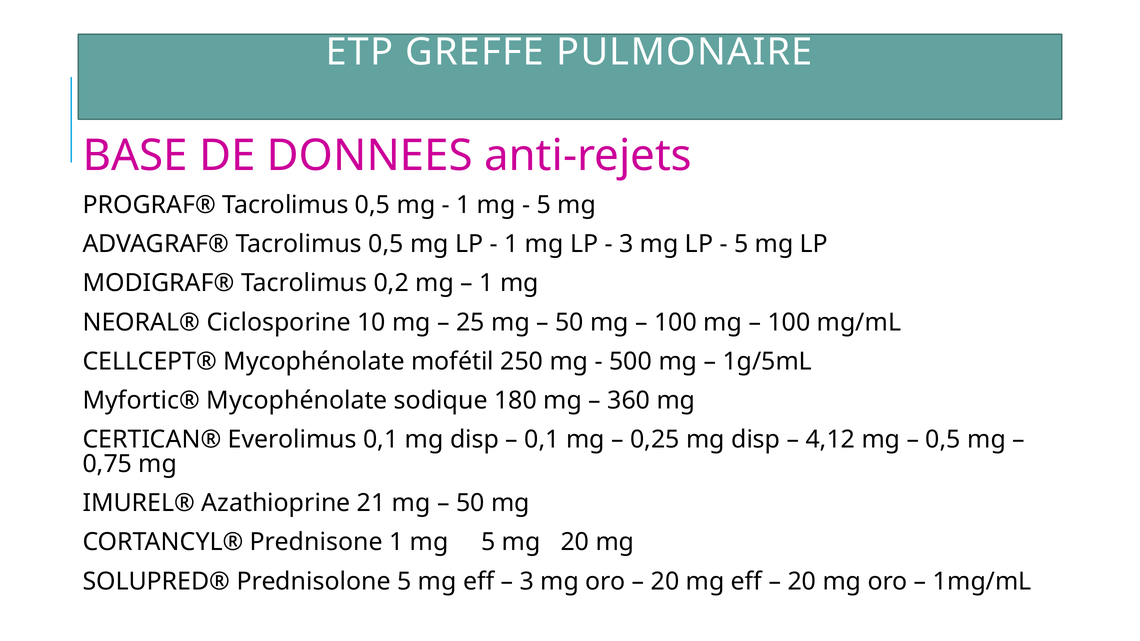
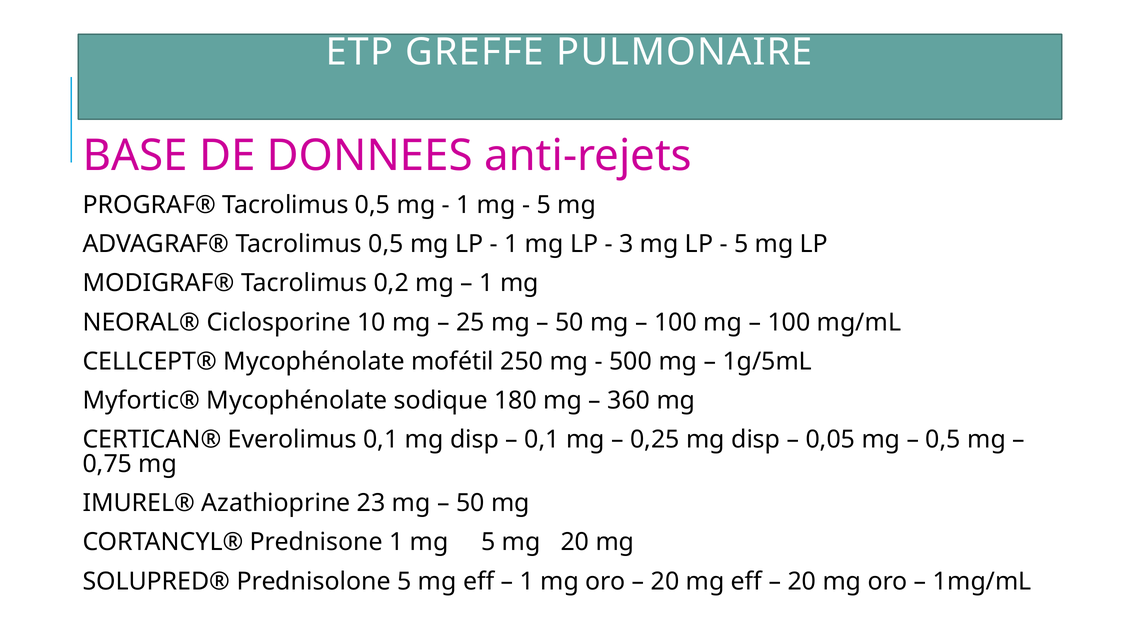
4,12: 4,12 -> 0,05 (830, 440)
21: 21 -> 23 (371, 503)
3: 3 -> 1 (527, 582)
